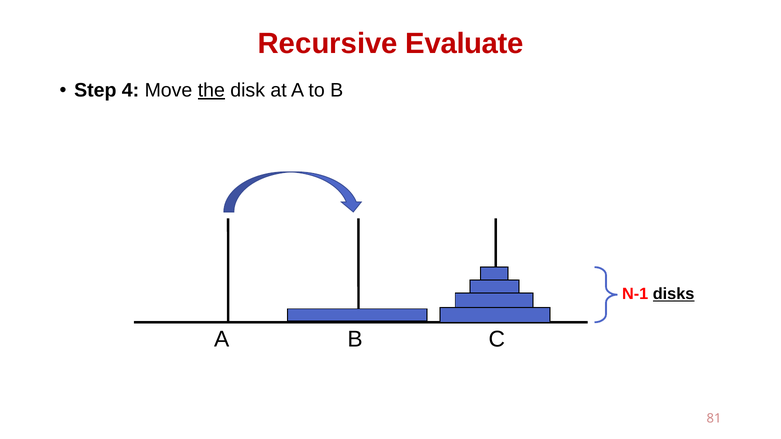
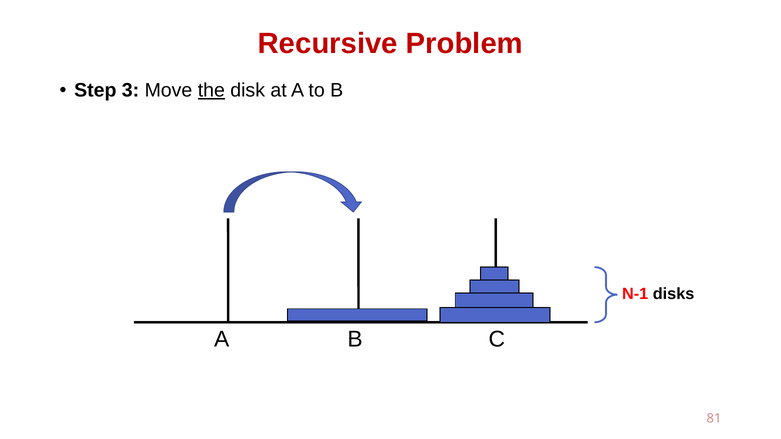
Evaluate: Evaluate -> Problem (464, 44)
4: 4 -> 3 (131, 90)
disks underline: present -> none (674, 294)
